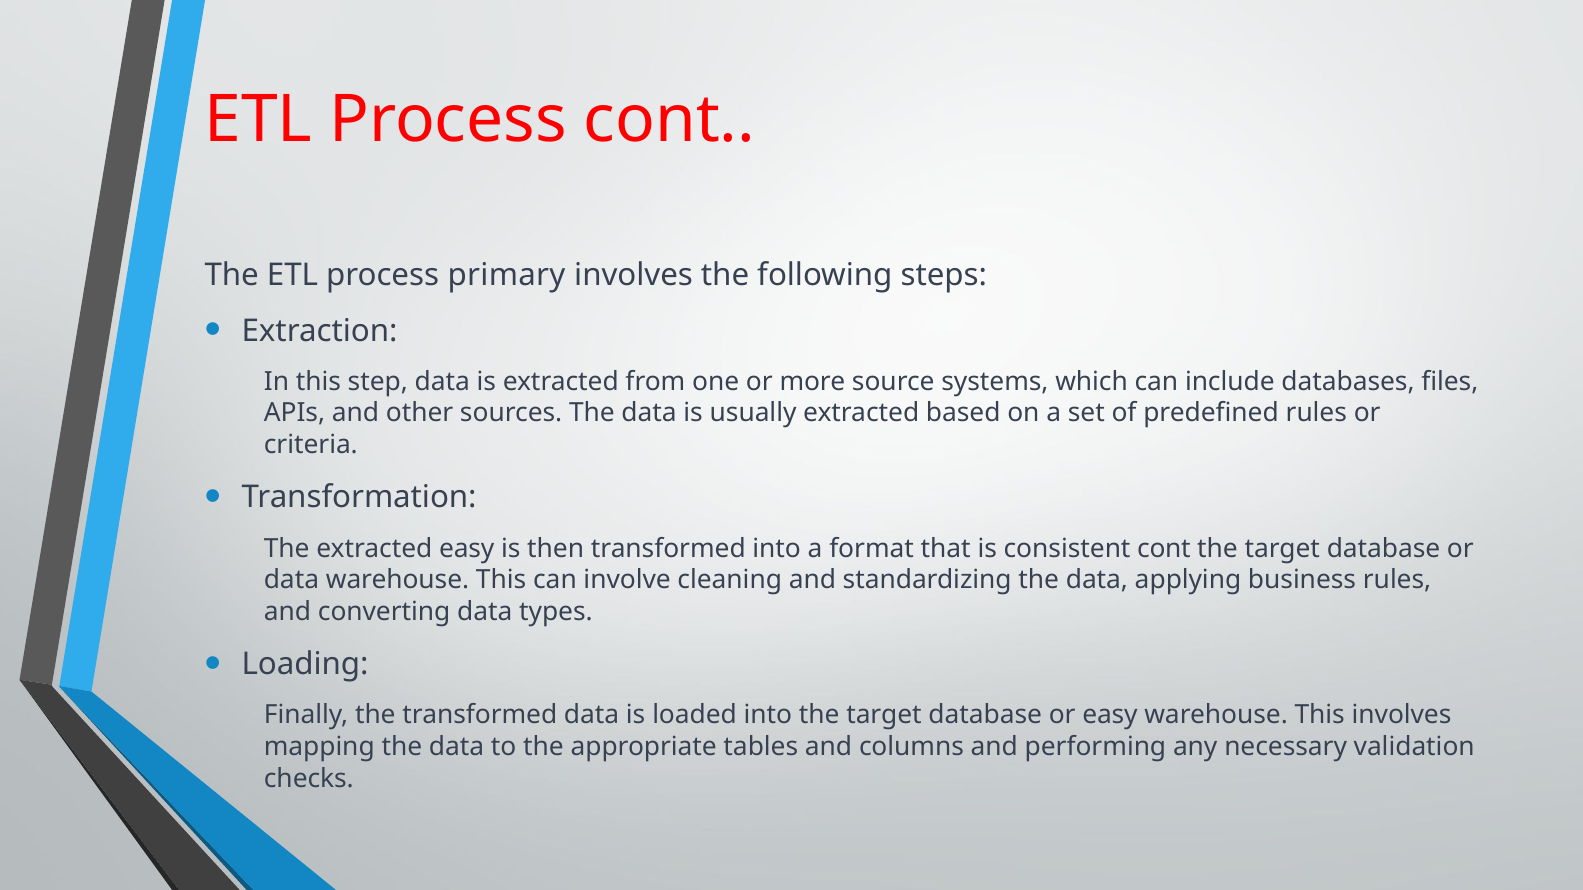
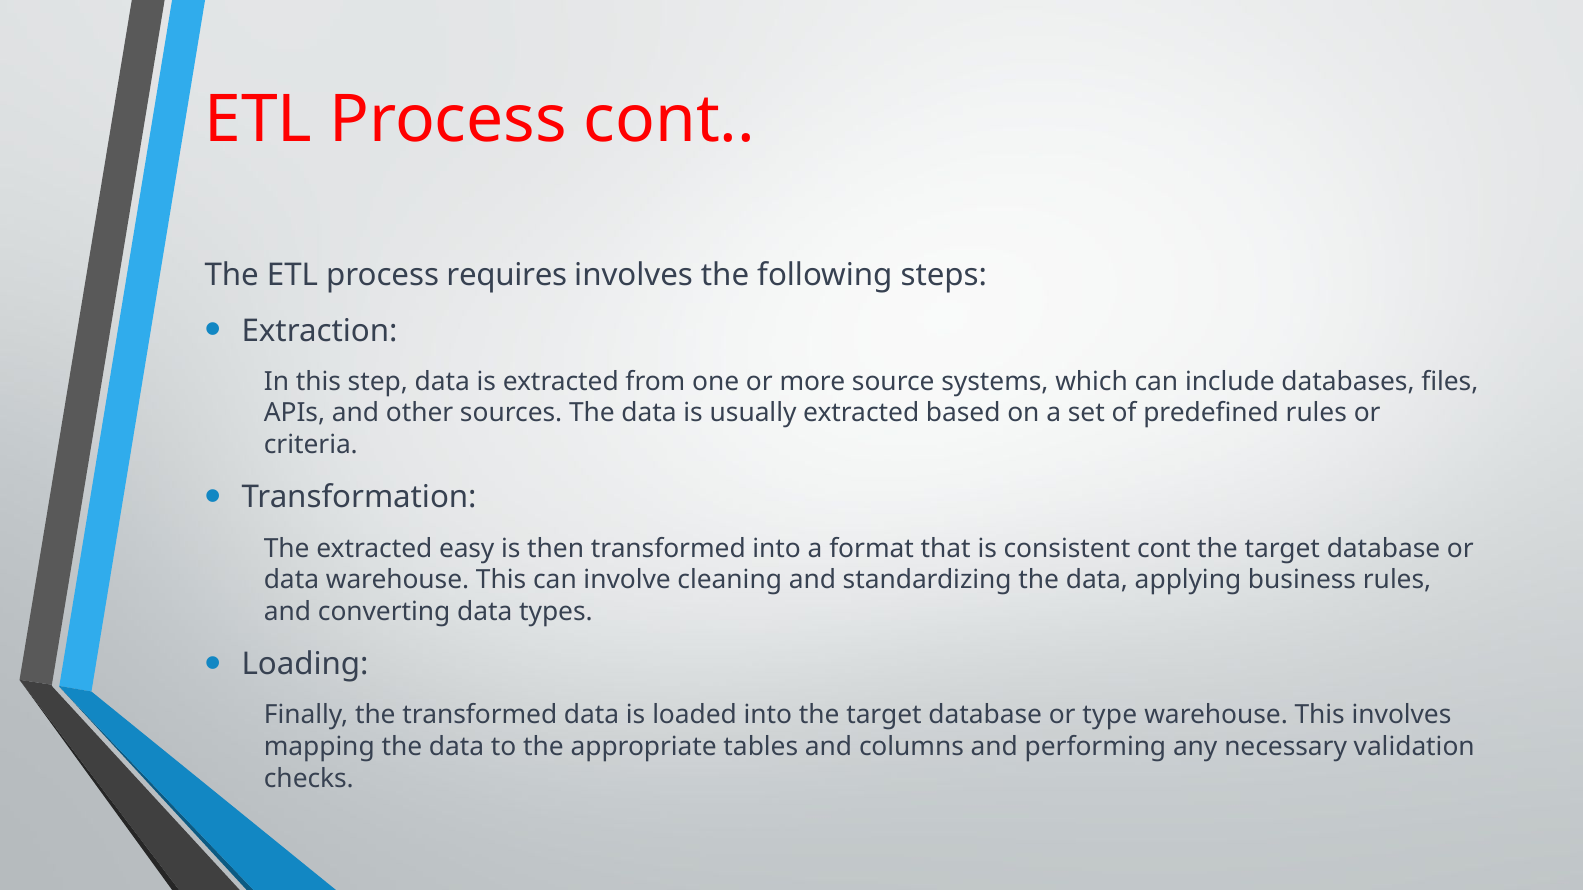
primary: primary -> requires (507, 276)
or easy: easy -> type (1110, 715)
